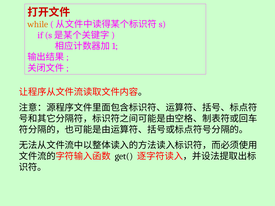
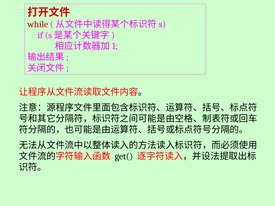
while colour: orange -> red (38, 24)
